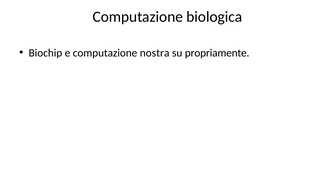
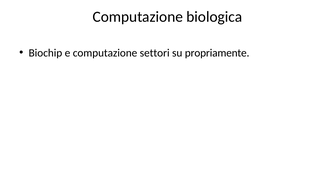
nostra: nostra -> settori (155, 53)
